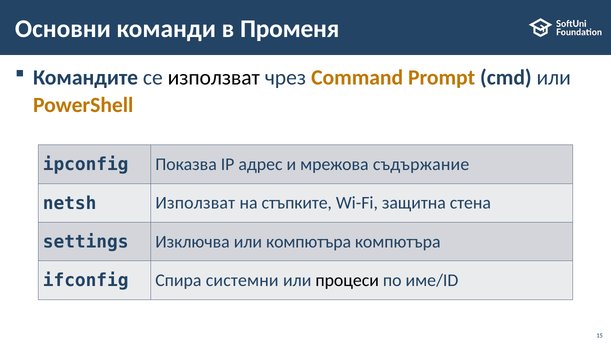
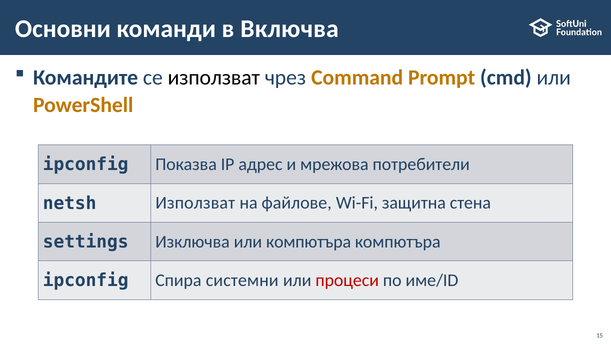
Променя: Променя -> Включва (289, 29)
съдържание: съдържание -> потребители (421, 164)
стъпките: стъпките -> файлове (297, 203)
ifconfig: ifconfig -> ipconfig (86, 280)
процеси colour: black -> red (347, 280)
